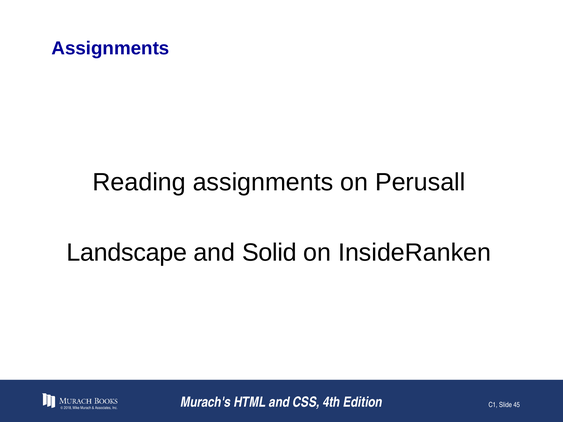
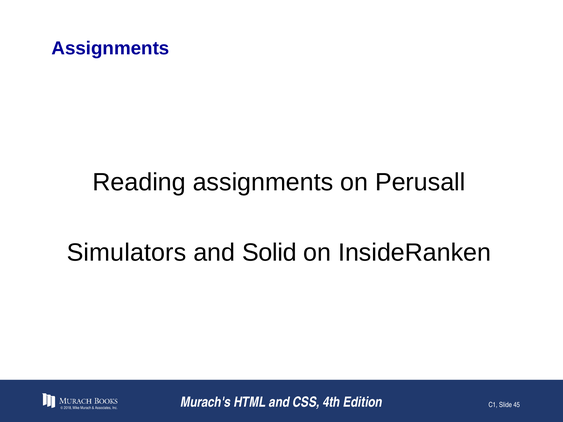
Landscape: Landscape -> Simulators (127, 253)
